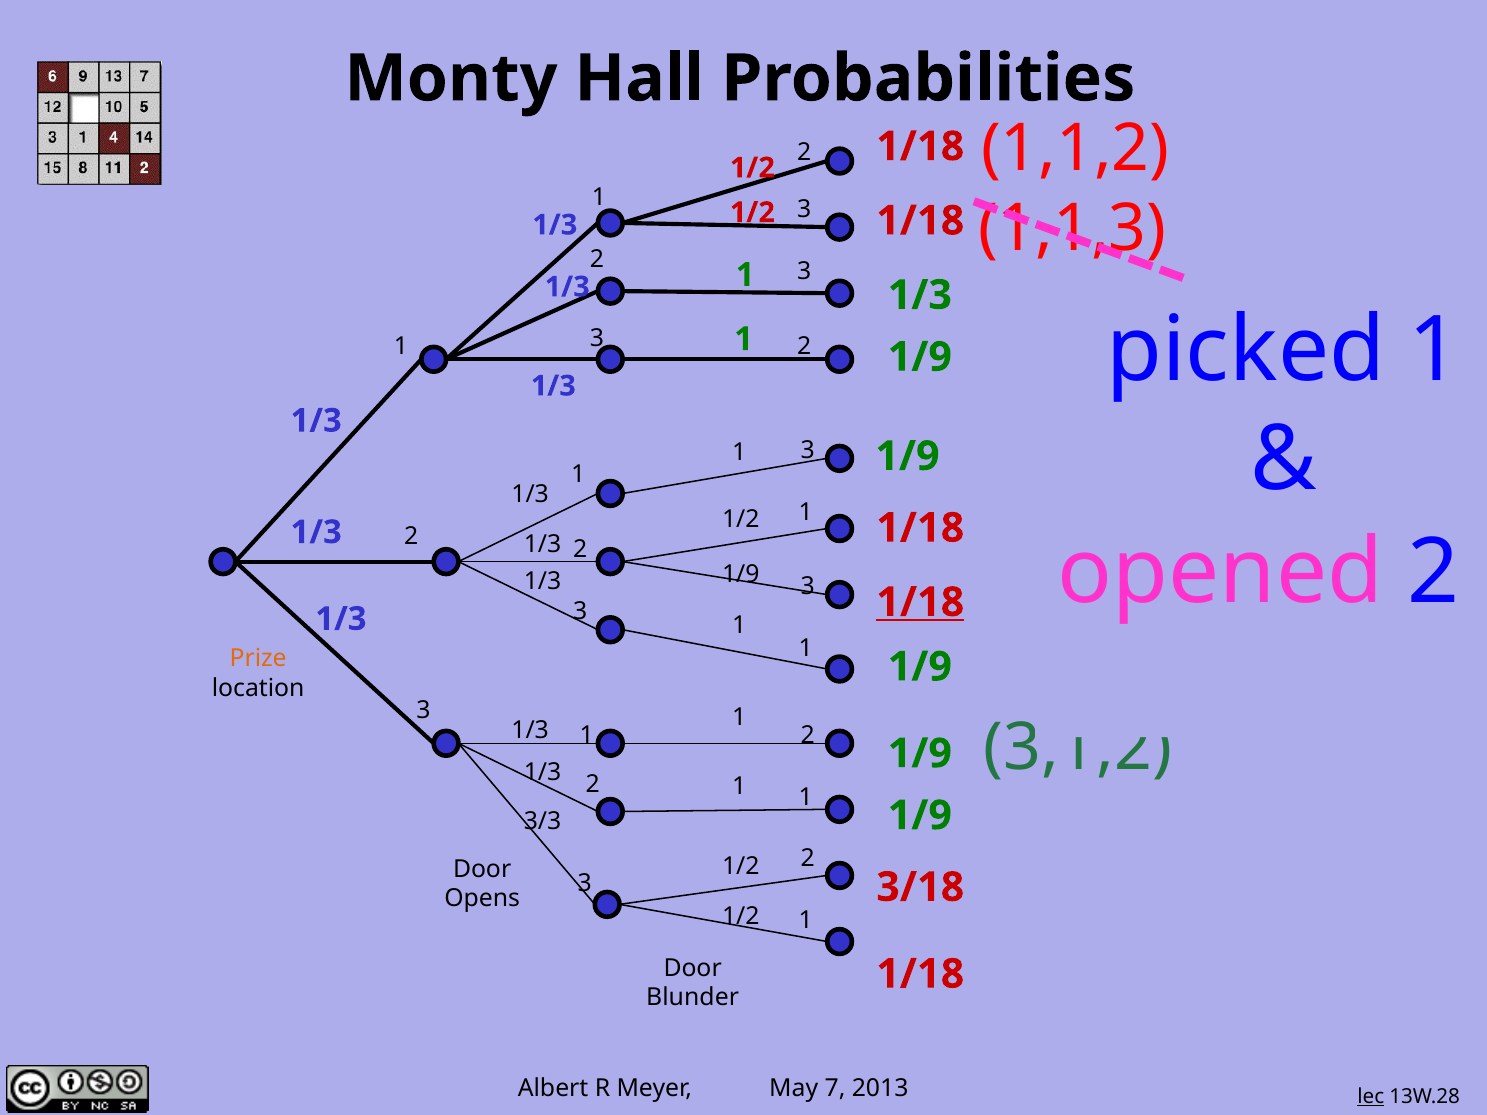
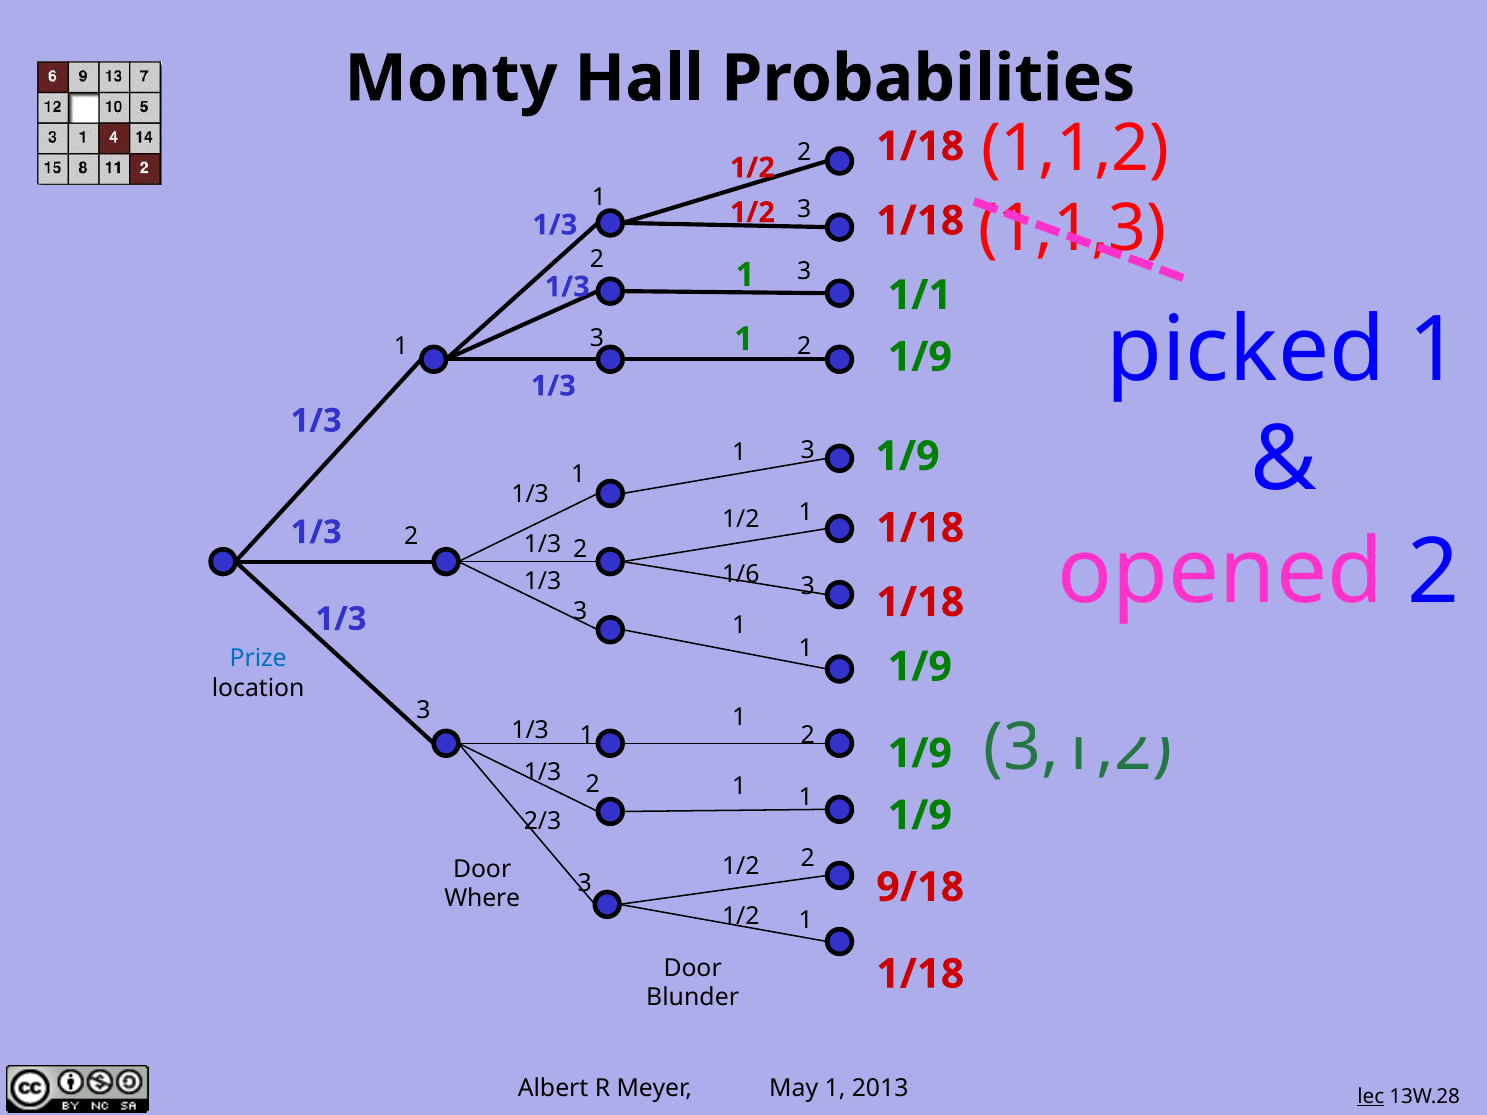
1/3: 1/3 -> 1/1 (920, 295)
1/9: 1/9 -> 1/6 (741, 574)
1/18 underline: present -> none (920, 602)
Prize colour: orange -> blue (258, 658)
3/3: 3/3 -> 2/3 (543, 822)
3/18: 3/18 -> 9/18 (920, 887)
Opens: Opens -> Where (482, 899)
7: 7 -> 1 (835, 1088)
